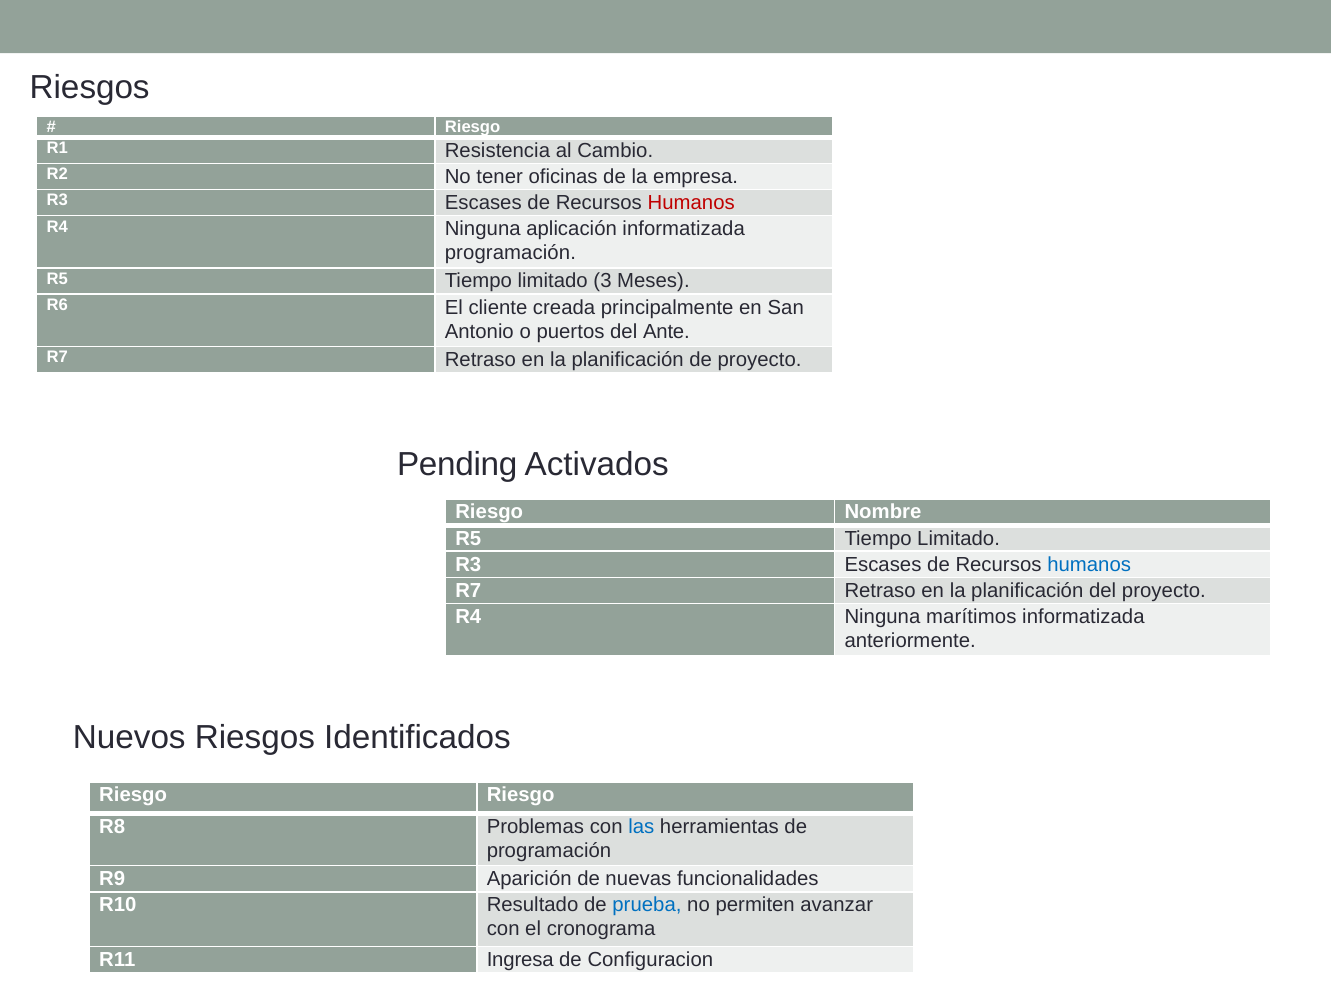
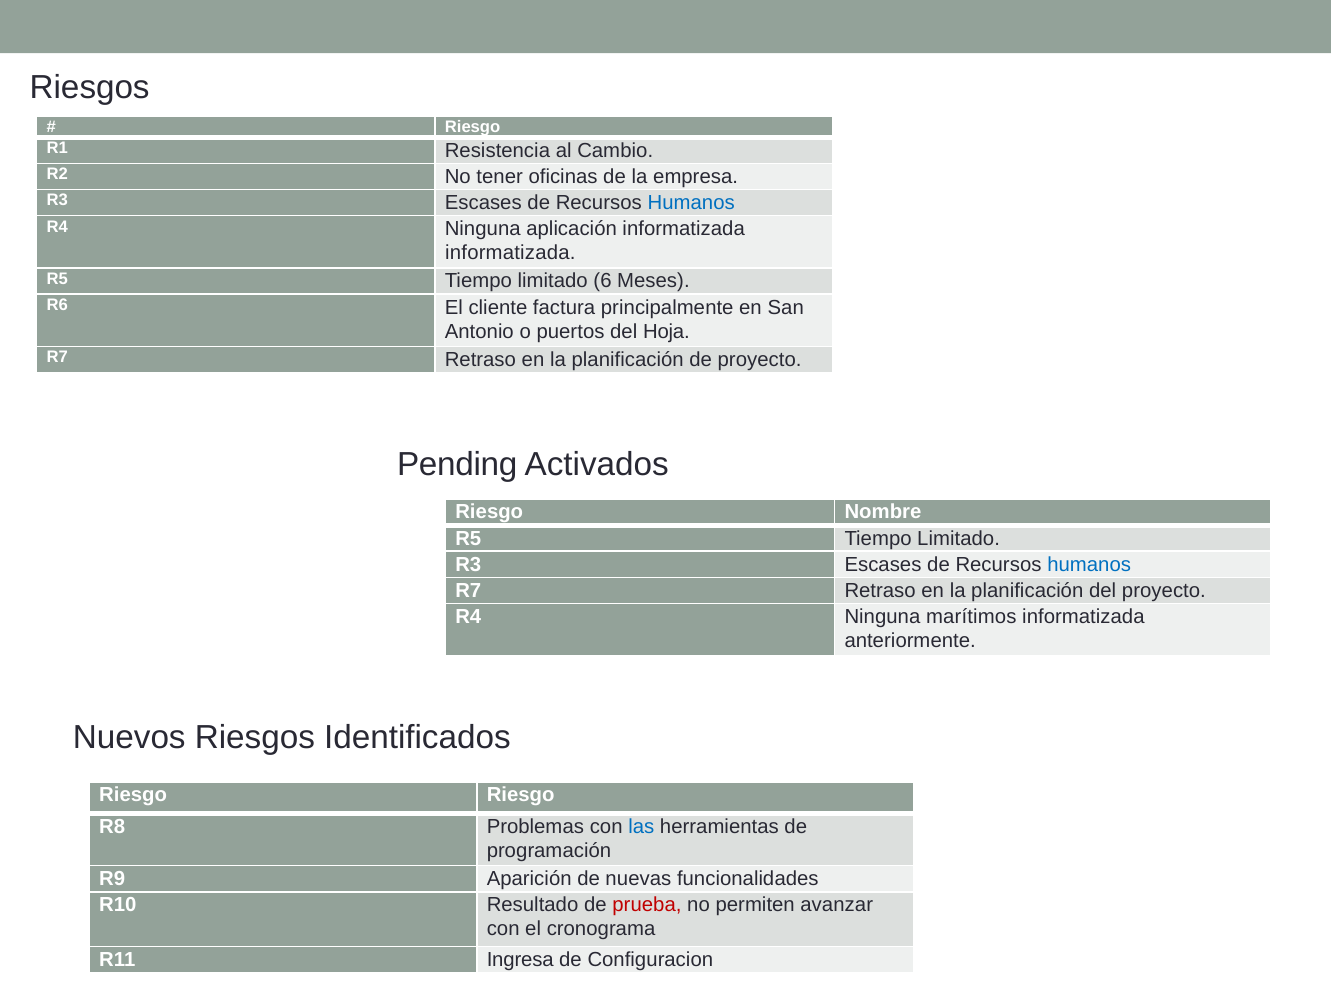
Humanos colour: red -> blue (691, 203)
programación: programación -> informatizada (510, 253)
3: 3 -> 6 (603, 281)
creada: creada -> factura (564, 307)
Ante: Ante -> Hoja (666, 332)
prueba colour: blue -> red (647, 905)
